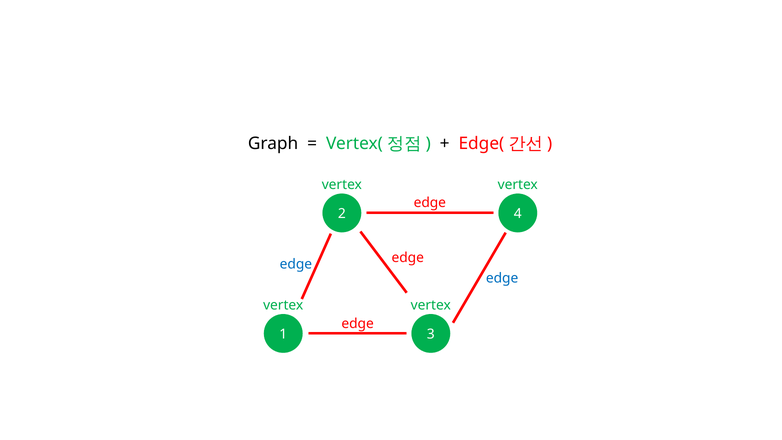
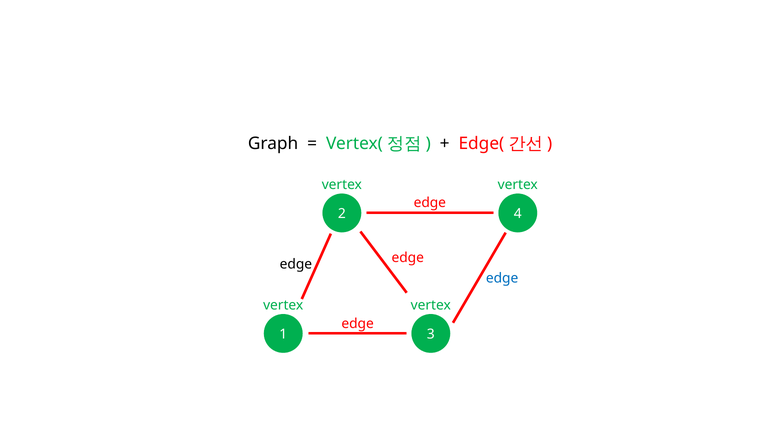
edge colour: blue -> black (296, 264)
